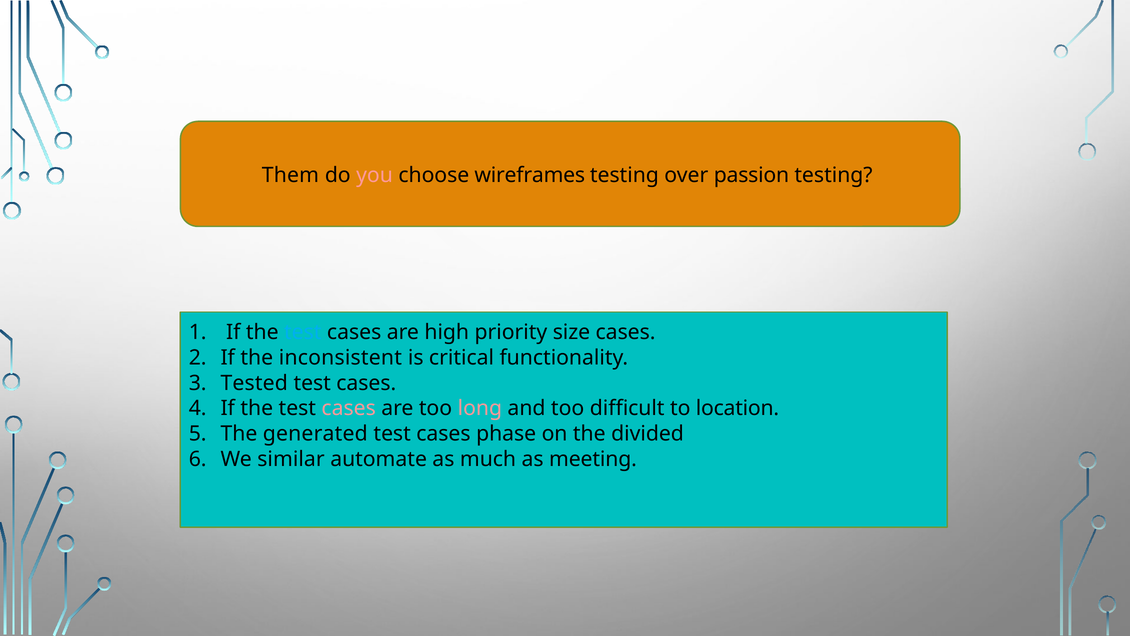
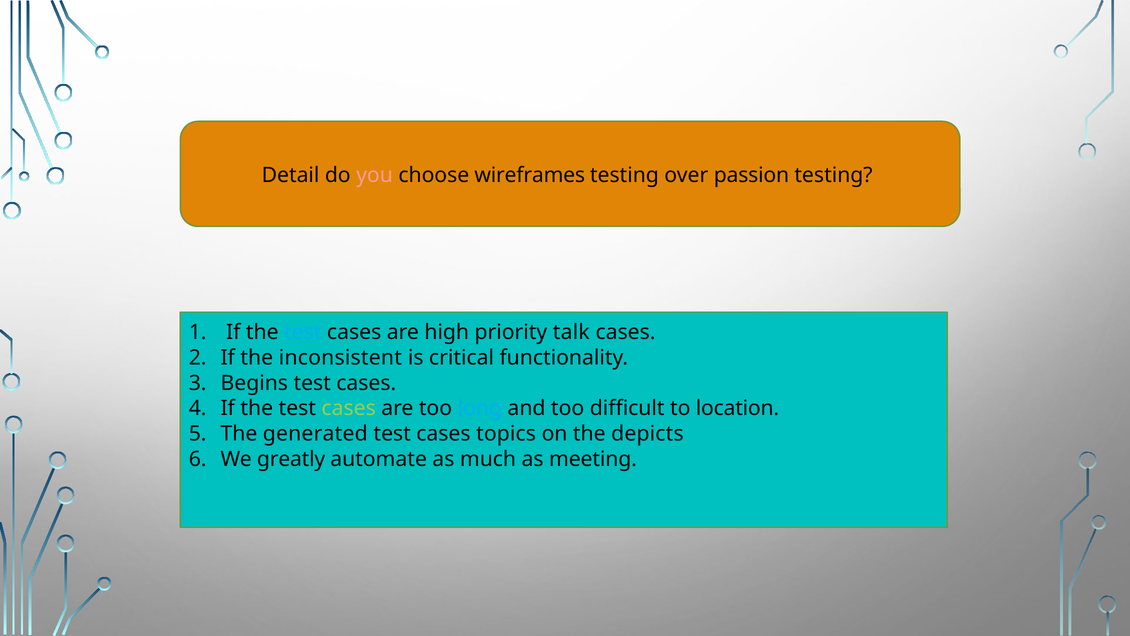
Them: Them -> Detail (291, 175)
size: size -> talk (571, 332)
Tested: Tested -> Begins (254, 383)
cases colour: pink -> light green (349, 408)
long colour: pink -> light blue (480, 408)
phase: phase -> topics (506, 434)
divided: divided -> depicts (647, 434)
similar: similar -> greatly (291, 459)
